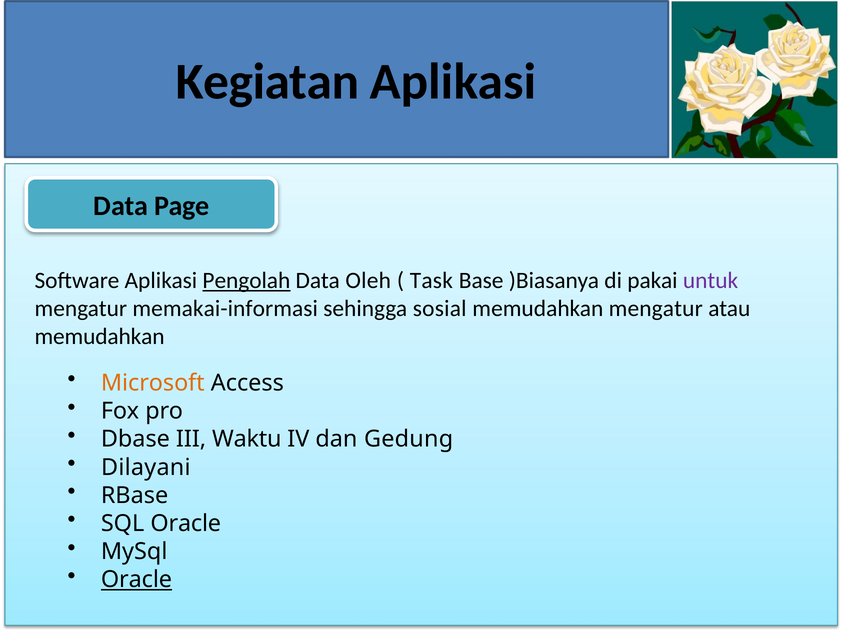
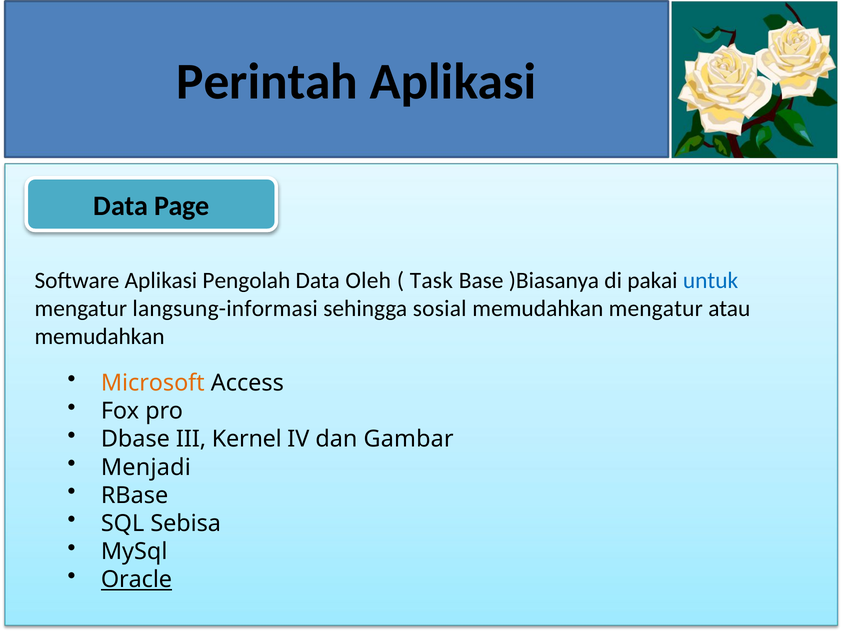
Kegiatan: Kegiatan -> Perintah (267, 82)
Pengolah underline: present -> none (246, 280)
untuk colour: purple -> blue (711, 280)
memakai-informasi: memakai-informasi -> langsung-informasi (225, 308)
Waktu: Waktu -> Kernel (247, 439)
Gedung: Gedung -> Gambar (409, 439)
Dilayani: Dilayani -> Menjadi (146, 467)
SQL Oracle: Oracle -> Sebisa (186, 523)
